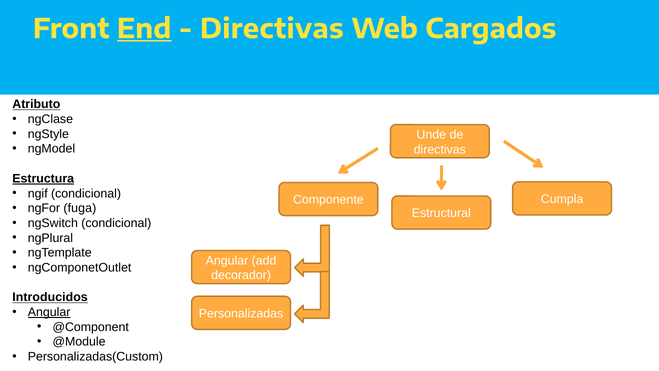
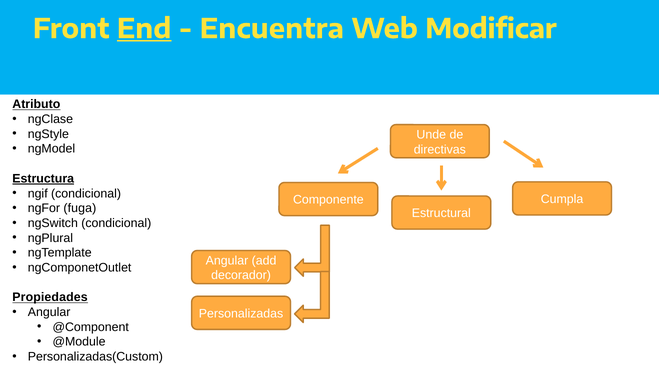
Directivas: Directivas -> Encuentra (272, 29)
Cargados: Cargados -> Modificar (491, 29)
Introducidos: Introducidos -> Propiedades (50, 297)
Angular underline: present -> none (49, 312)
